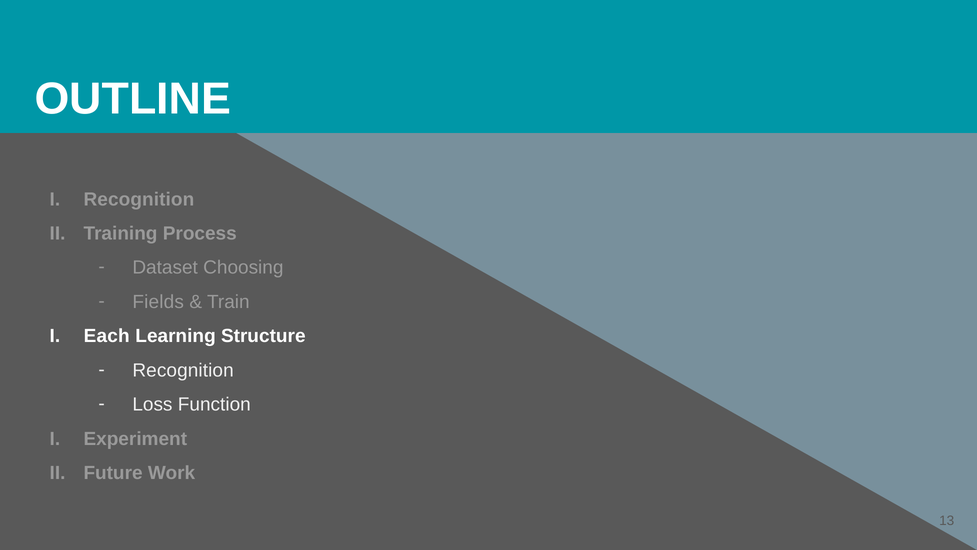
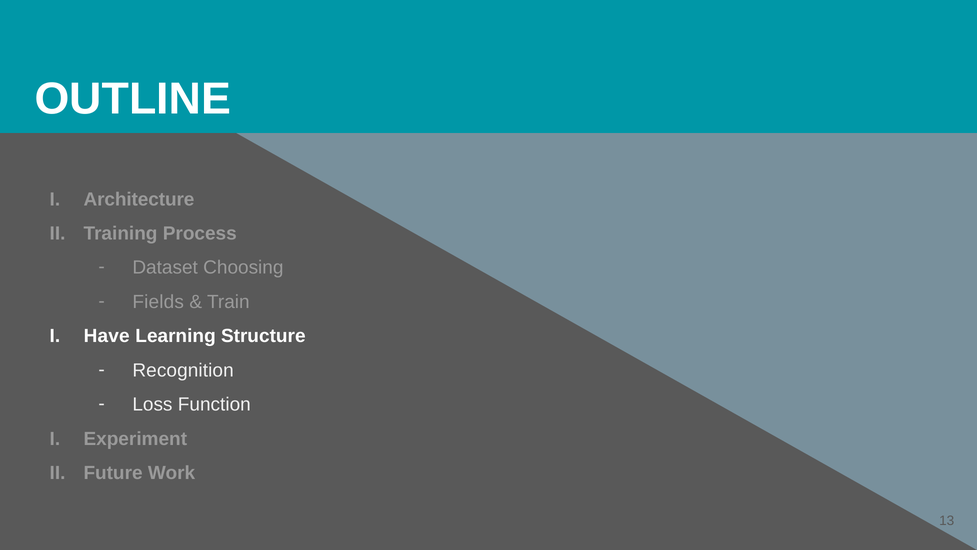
Recognition: Recognition -> Architecture (139, 199)
Each: Each -> Have (107, 336)
